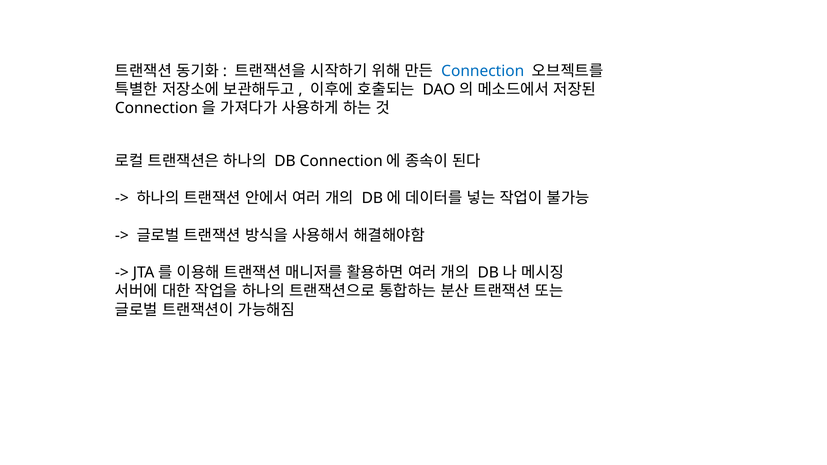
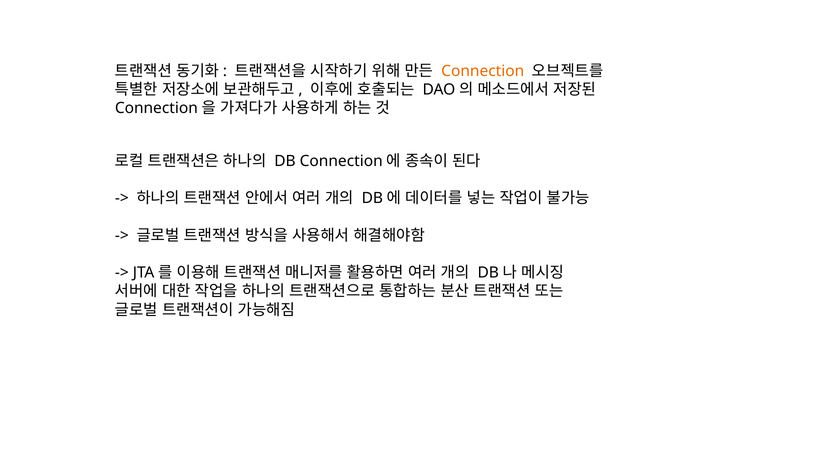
Connection colour: blue -> orange (483, 71)
